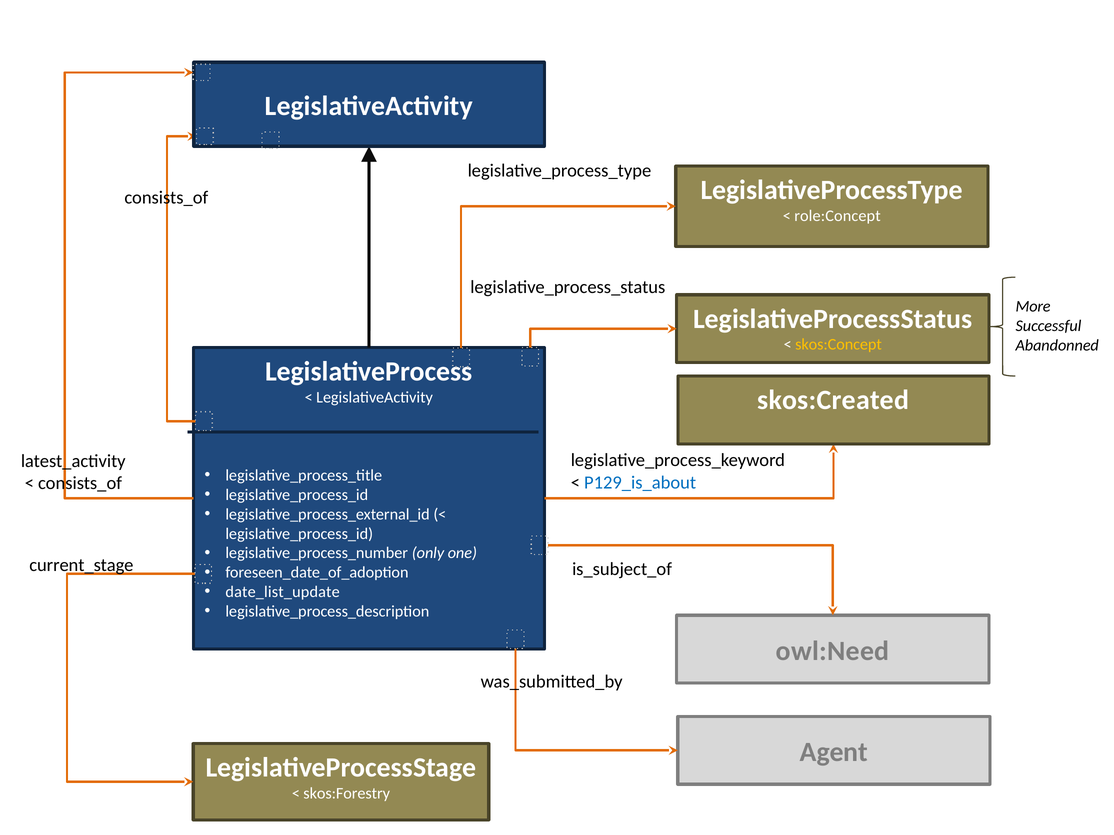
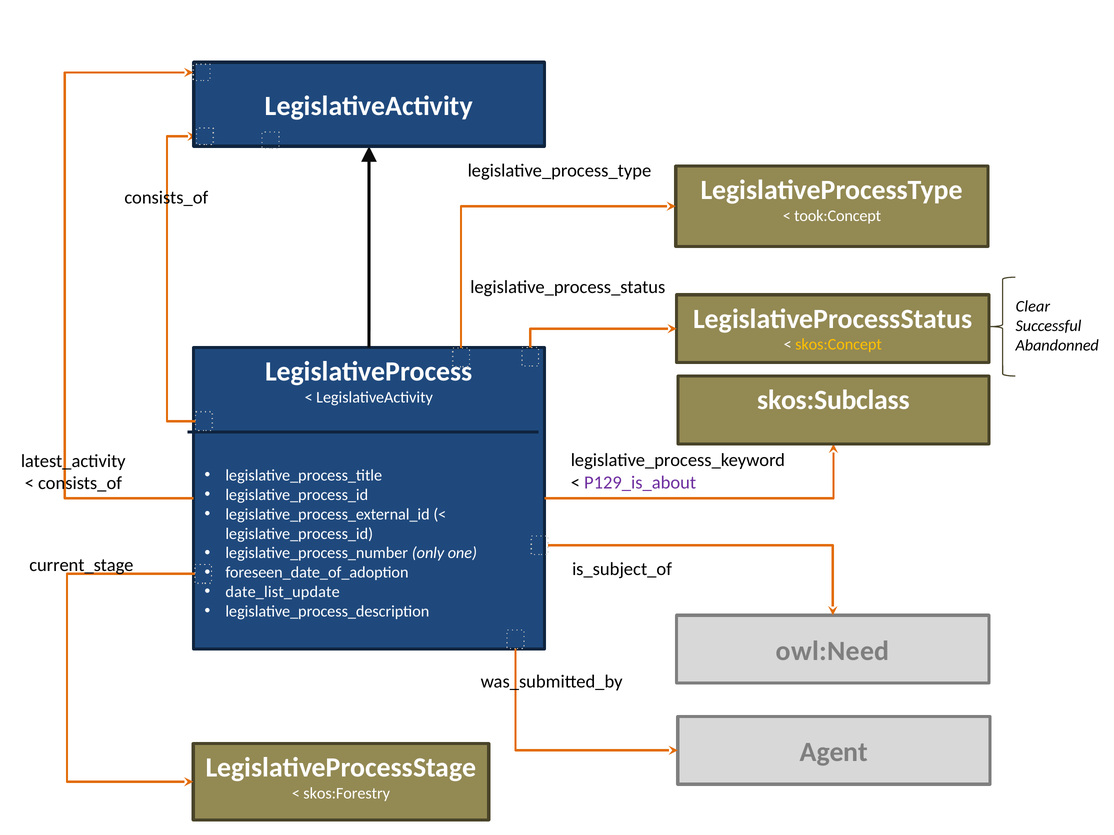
role:Concept: role:Concept -> took:Concept (838, 216)
More: More -> Clear (1033, 307)
skos:Created: skos:Created -> skos:Subclass (833, 400)
P129_is_about colour: blue -> purple (640, 483)
